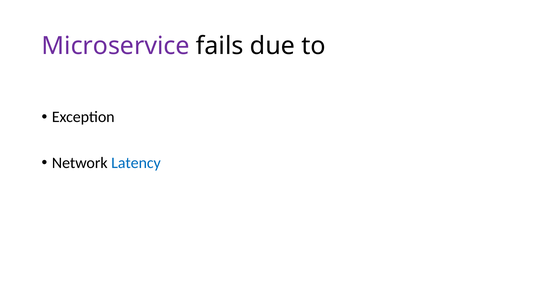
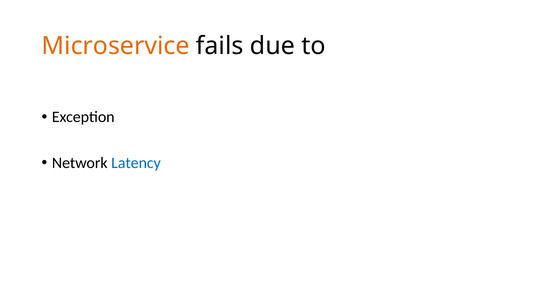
Microservice colour: purple -> orange (116, 46)
